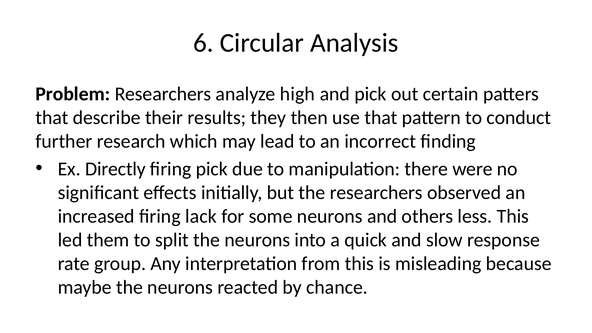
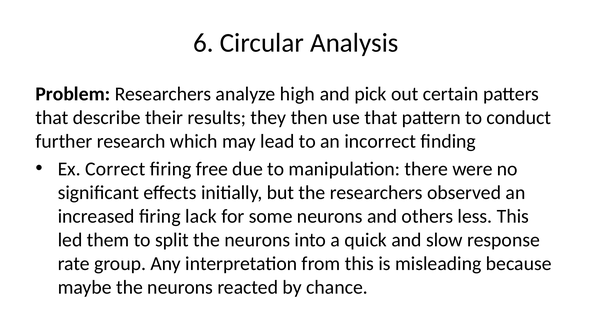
Directly: Directly -> Correct (115, 169)
firing pick: pick -> free (212, 169)
